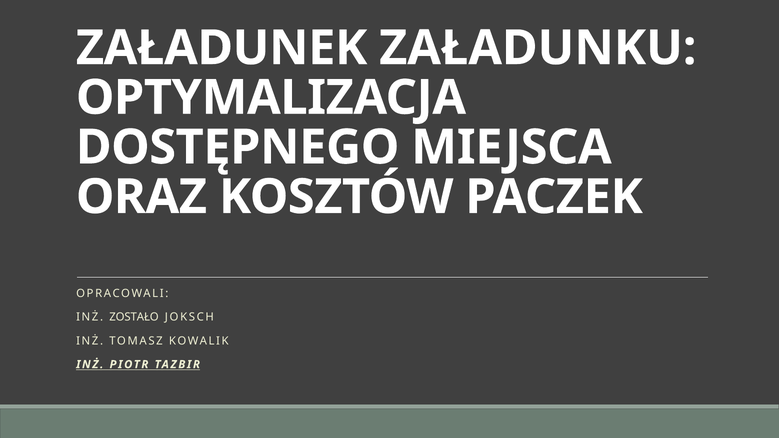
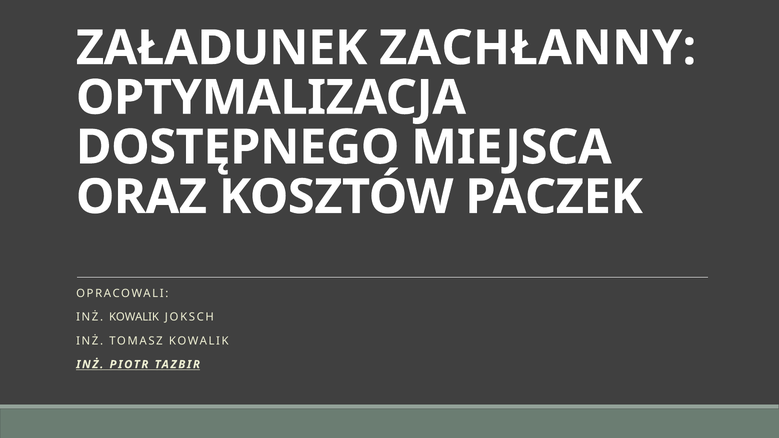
ZAŁADUNKU: ZAŁADUNKU -> ZACHŁANNY (538, 48)
INŻ ZOSTAŁO: ZOSTAŁO -> KOWALIK (134, 317)
